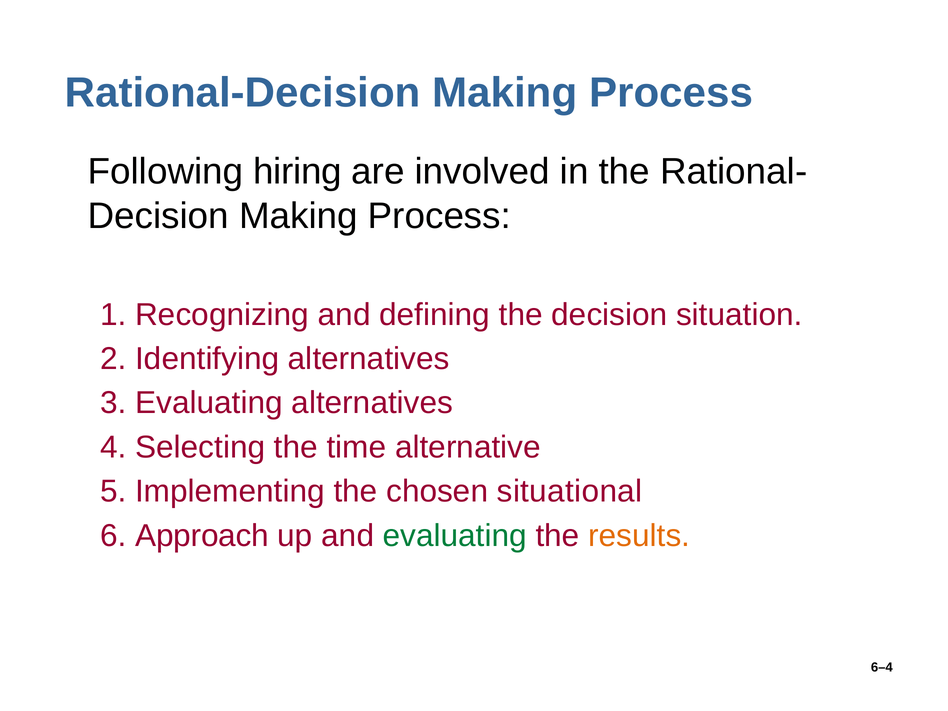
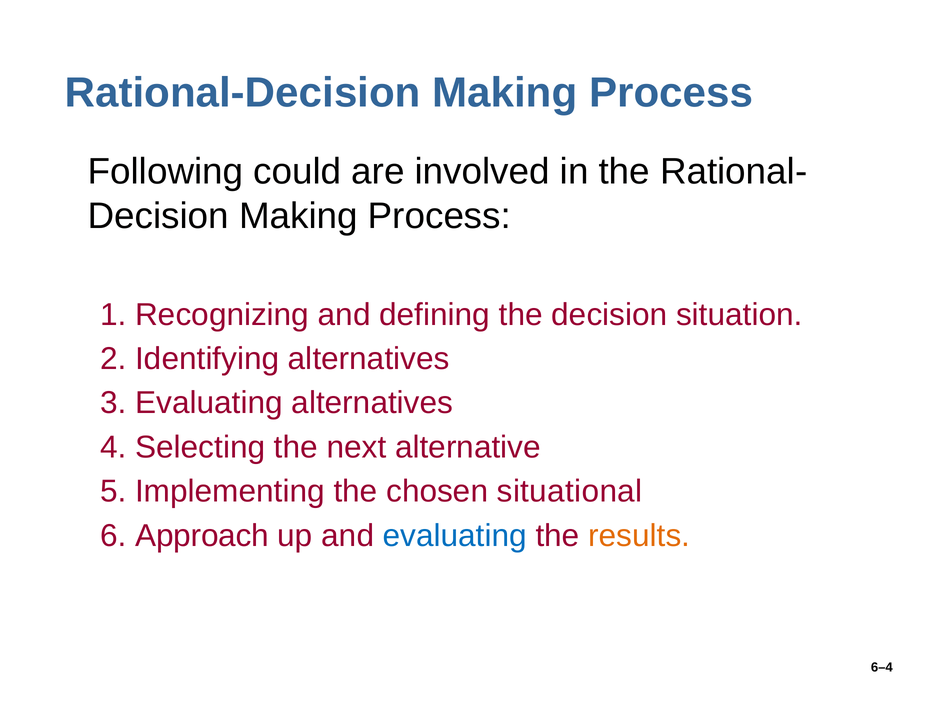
hiring: hiring -> could (297, 172)
time: time -> next (356, 447)
evaluating colour: green -> blue (455, 536)
